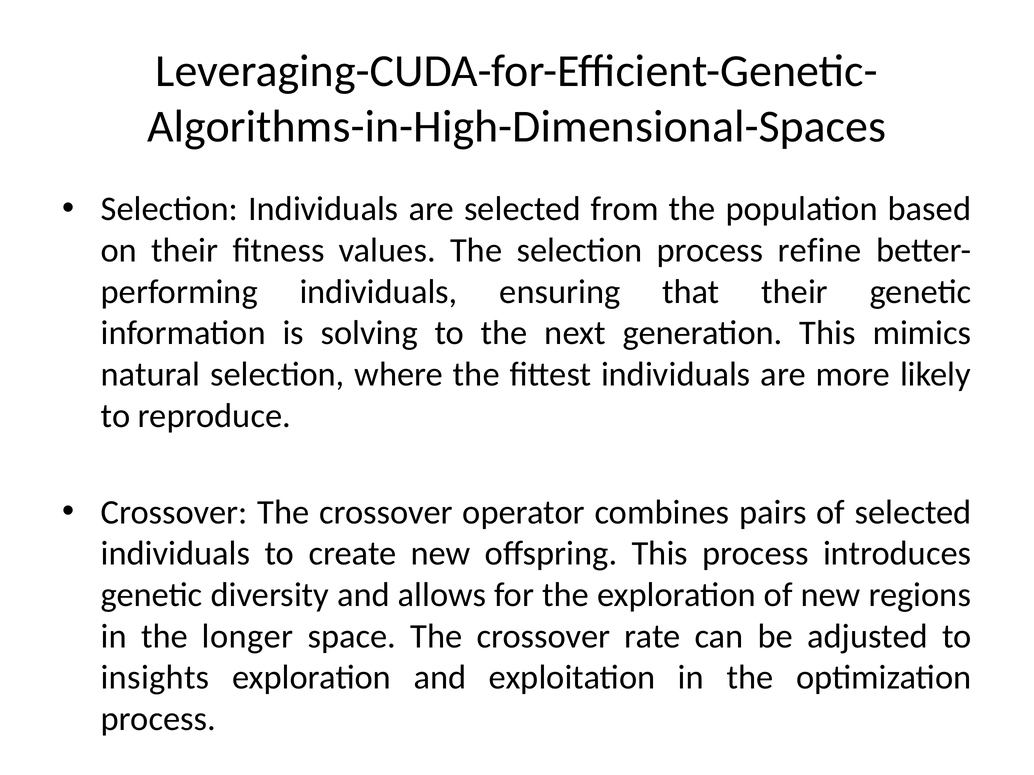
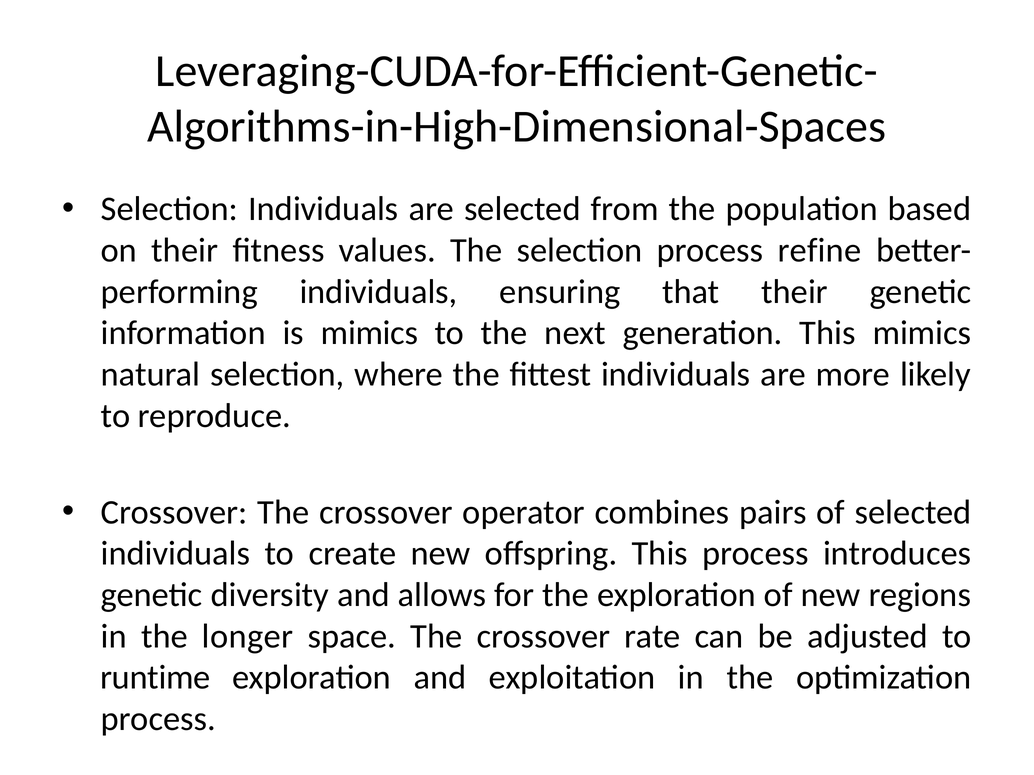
is solving: solving -> mimics (369, 333)
insights: insights -> runtime (155, 678)
